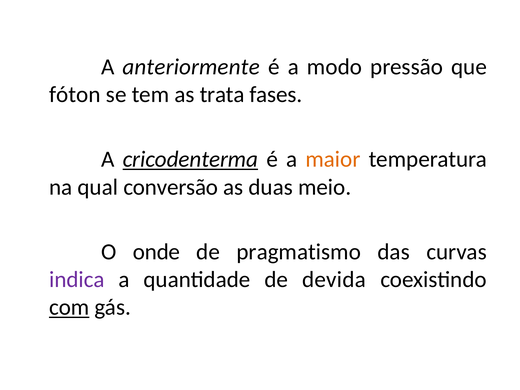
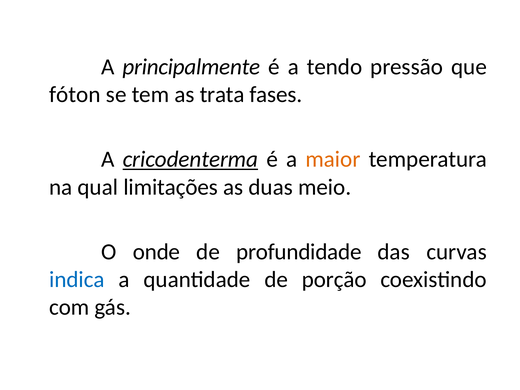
anteriormente: anteriormente -> principalmente (191, 67)
modo: modo -> tendo (335, 67)
conversão: conversão -> limitações (171, 187)
pragmatismo: pragmatismo -> profundidade (299, 252)
indica colour: purple -> blue (77, 280)
devida: devida -> porção (334, 280)
com underline: present -> none (69, 307)
